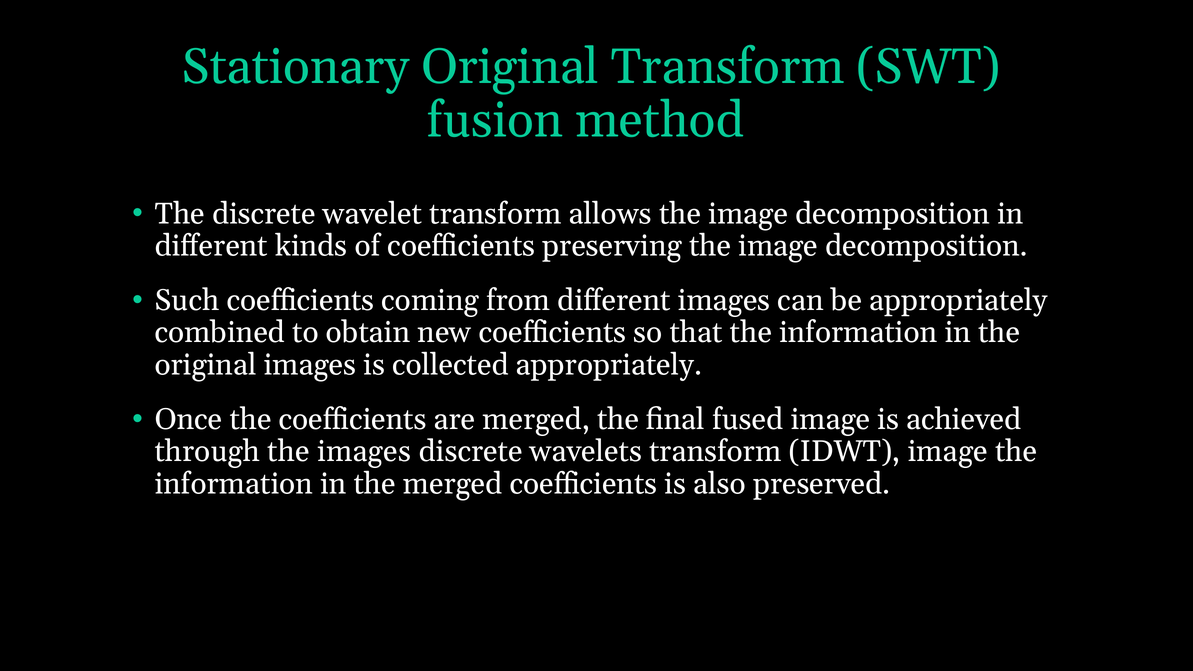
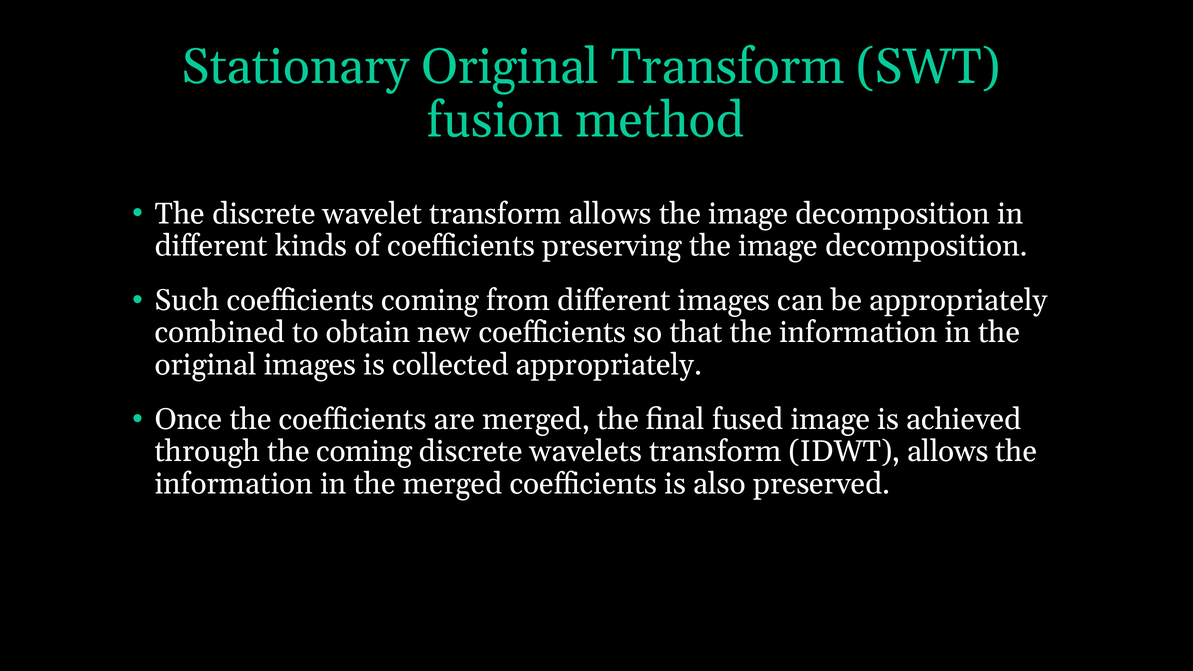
the images: images -> coming (364, 452)
IDWT image: image -> allows (948, 452)
